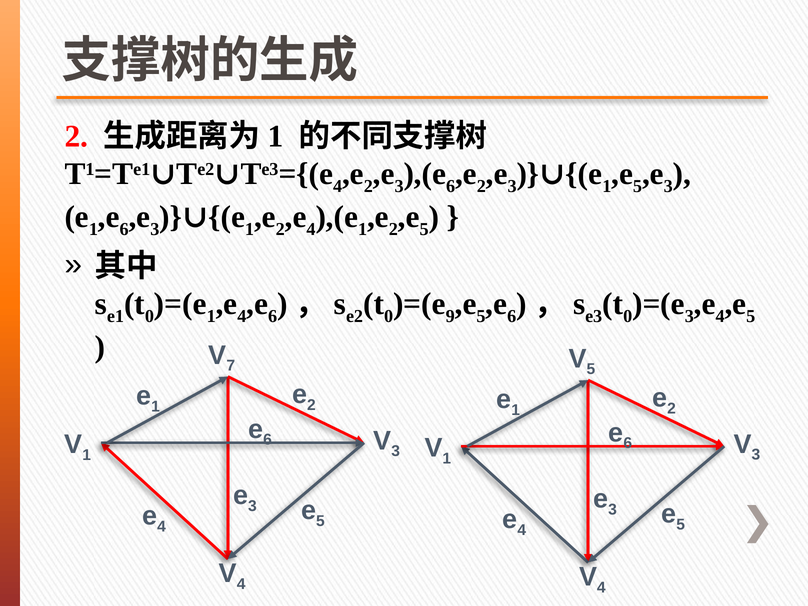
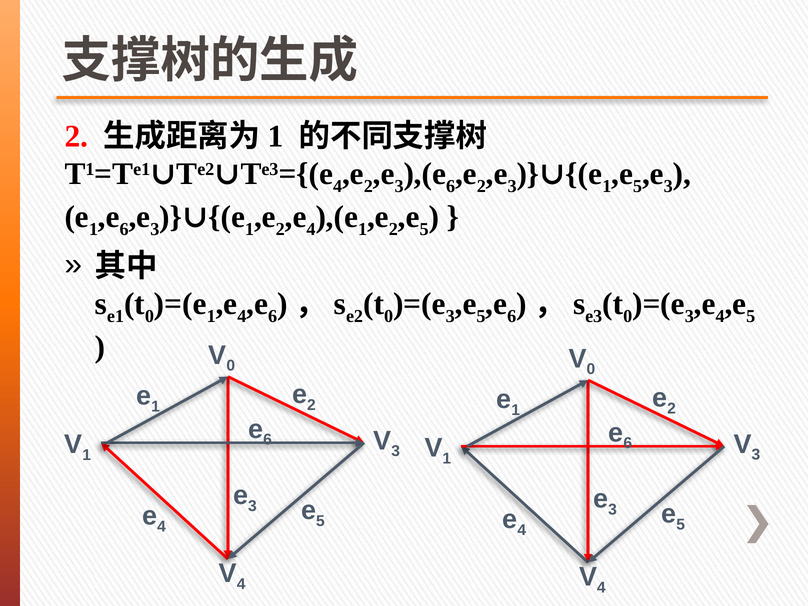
9: 9 -> 3 (450, 316)
7: 7 -> 0 (231, 366)
5: 5 -> 0 (591, 369)
